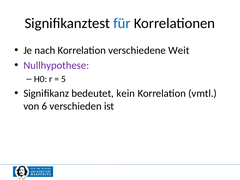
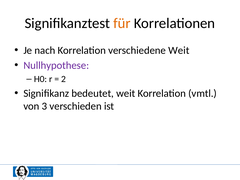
für colour: blue -> orange (122, 23)
5: 5 -> 2 (63, 79)
bedeutet kein: kein -> weit (126, 93)
6: 6 -> 3 (44, 106)
